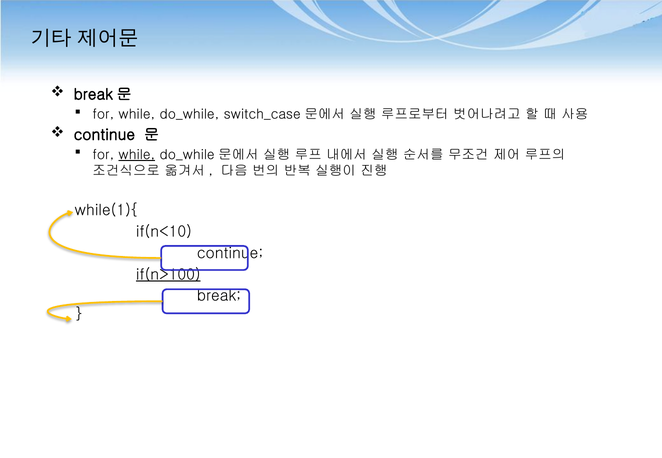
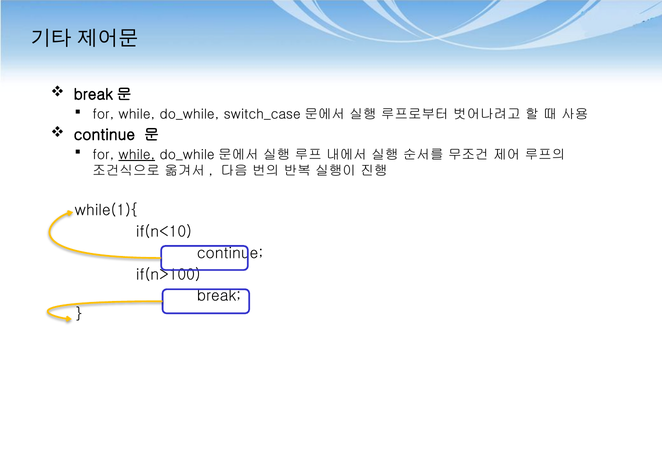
if(n>100 underline: present -> none (168, 275)
